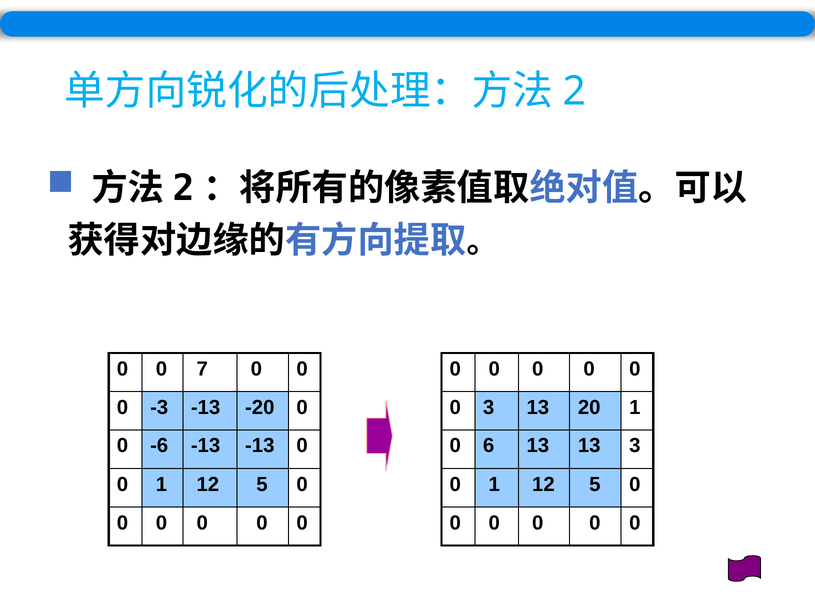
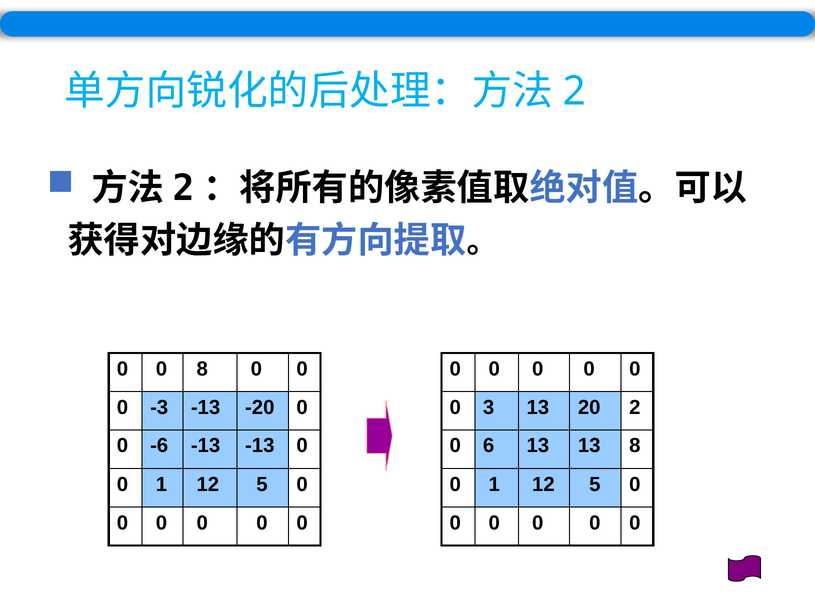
0 7: 7 -> 8 (202, 369)
20 1: 1 -> 2 (635, 407)
13 3: 3 -> 8 (635, 446)
